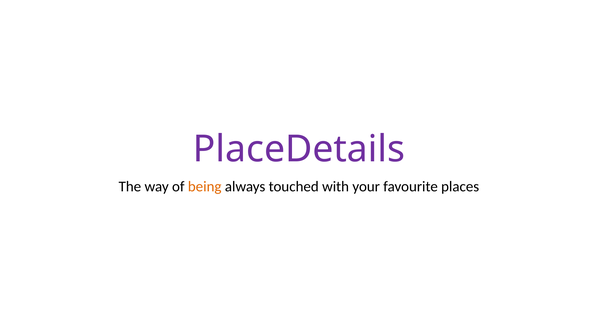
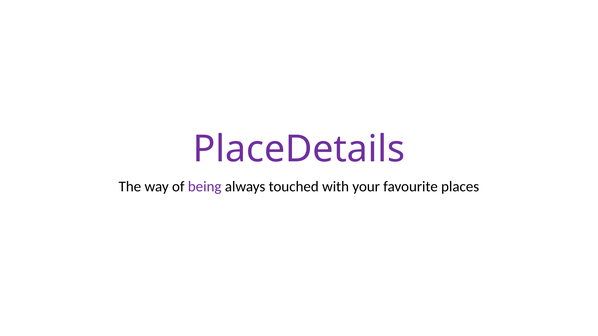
being colour: orange -> purple (205, 187)
